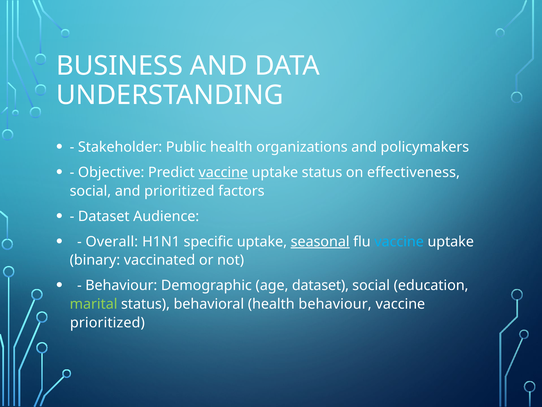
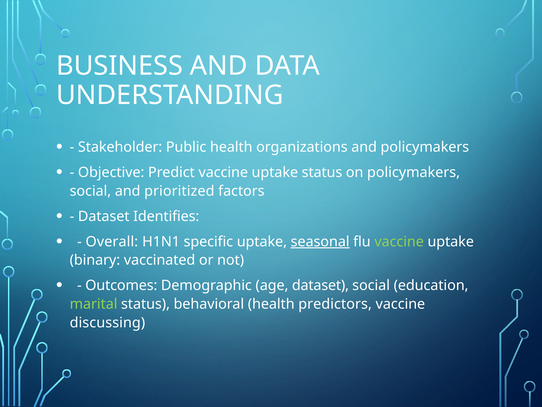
vaccine underline: present -> none (223, 172)
on effectiveness: effectiveness -> policymakers (414, 172)
Audience: Audience -> Identifies (166, 216)
vaccine colour: light blue -> light green (399, 241)
Behaviour: Behaviour -> Outcomes (121, 285)
health behaviour: behaviour -> predictors (335, 304)
prioritized: prioritized -> discussing (107, 322)
